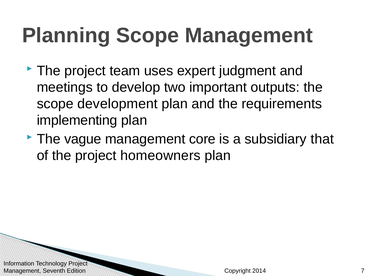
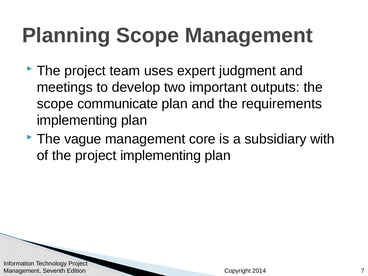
development: development -> communicate (118, 104)
that: that -> with (322, 139)
project homeowners: homeowners -> implementing (161, 156)
